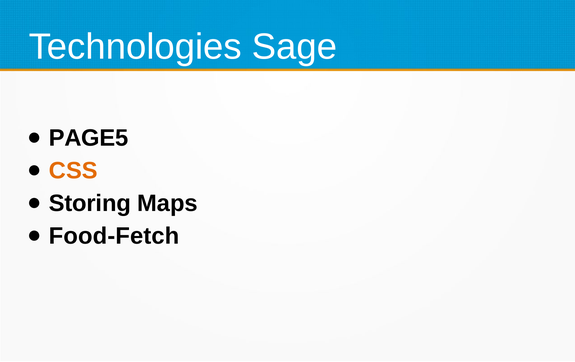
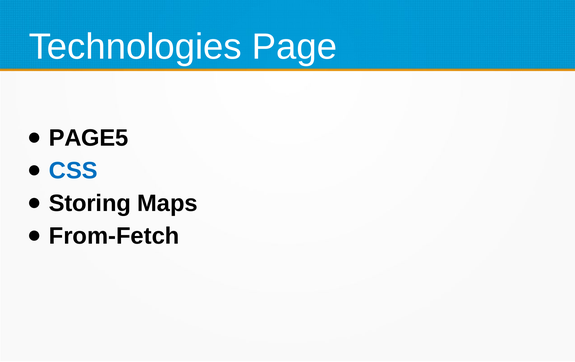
Sage: Sage -> Page (295, 47)
CSS colour: orange -> blue (73, 171)
Food-Fetch: Food-Fetch -> From-Fetch (114, 236)
